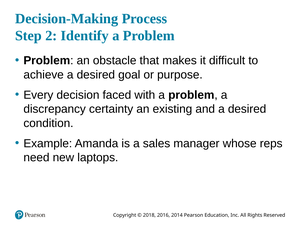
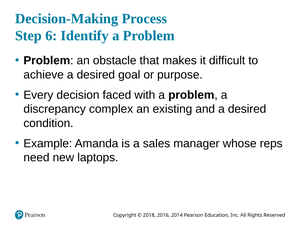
2: 2 -> 6 (51, 36)
certainty: certainty -> complex (111, 109)
